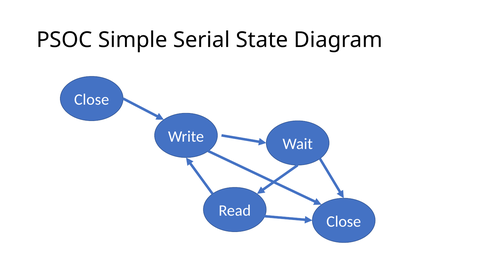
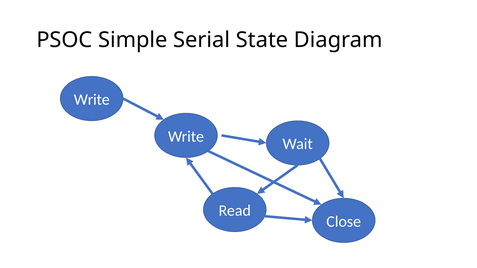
Close: Close -> Write (92, 100)
